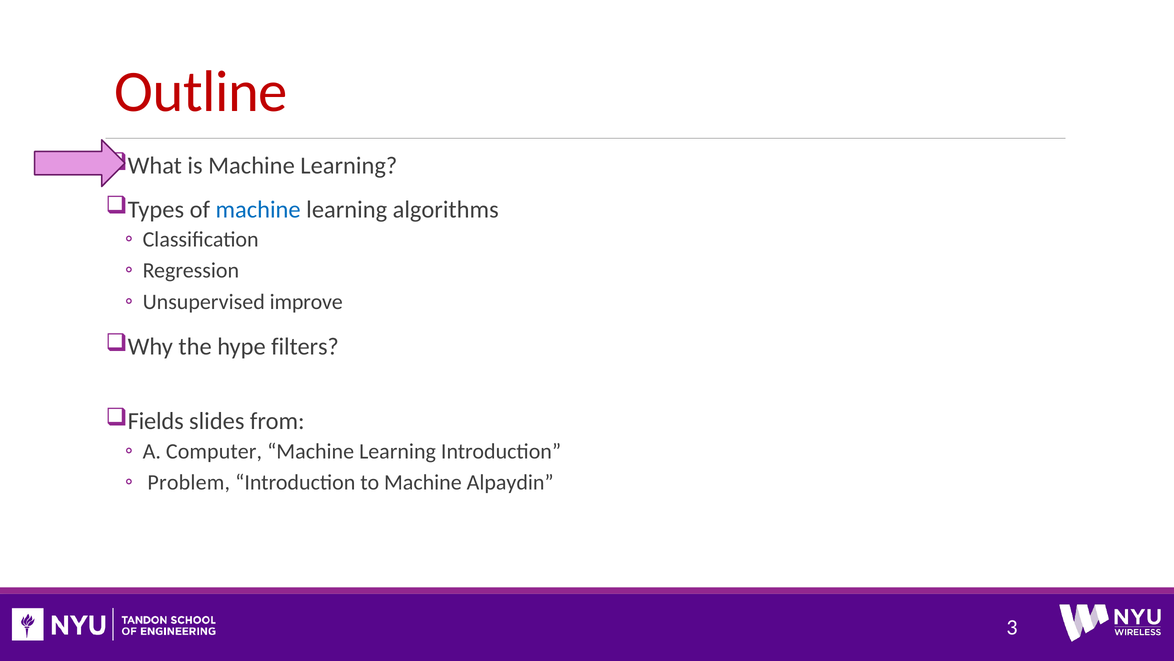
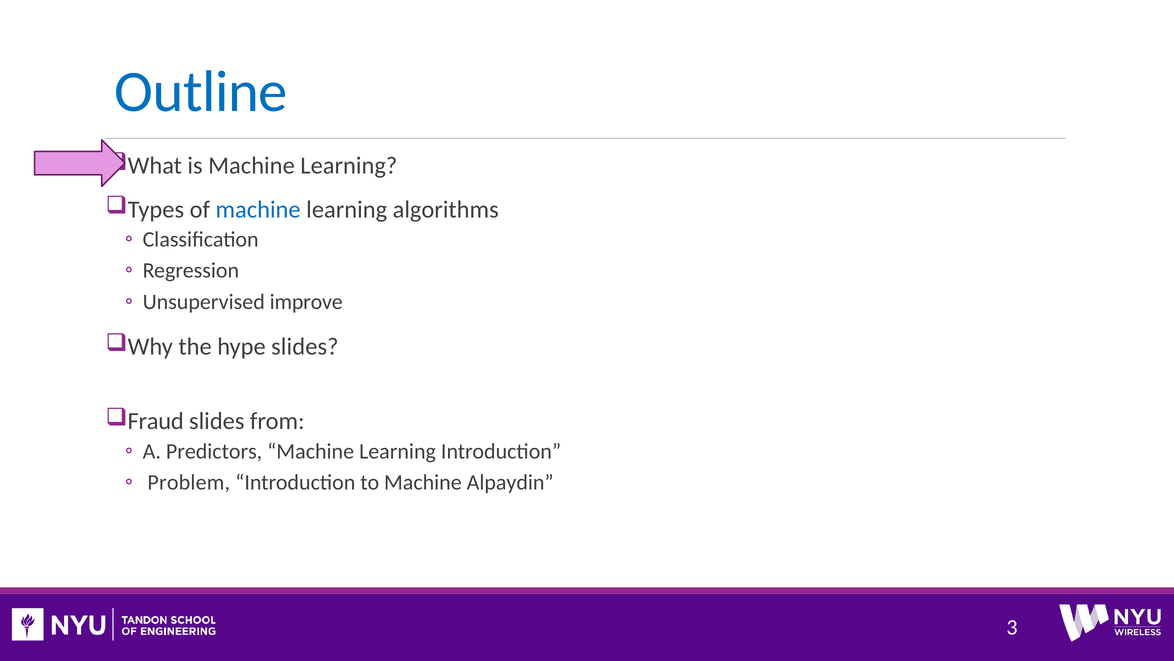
Outline colour: red -> blue (201, 92)
hype filters: filters -> slides (305, 346)
Fields: Fields -> Fraud (156, 421)
Computer: Computer -> Predictors (214, 451)
